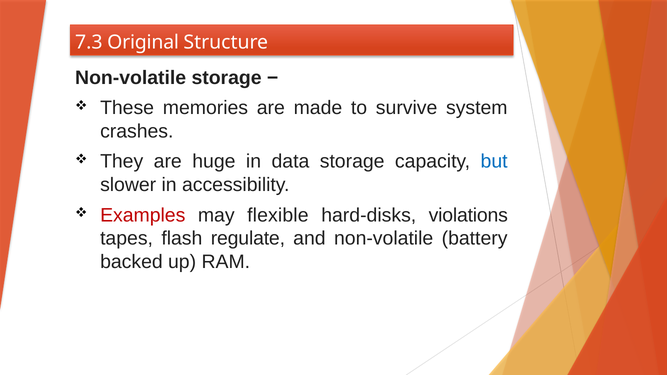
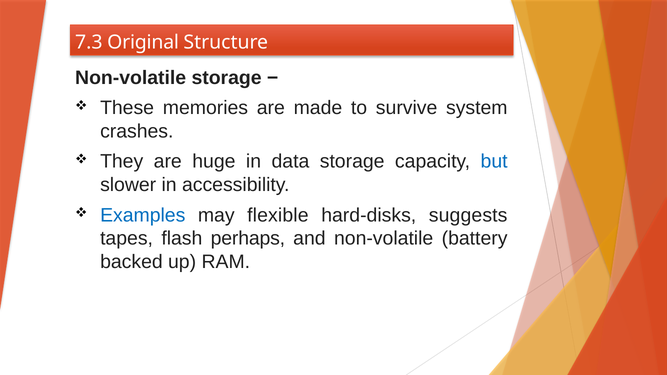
Examples colour: red -> blue (143, 215)
violations: violations -> suggests (468, 215)
regulate: regulate -> perhaps (248, 239)
